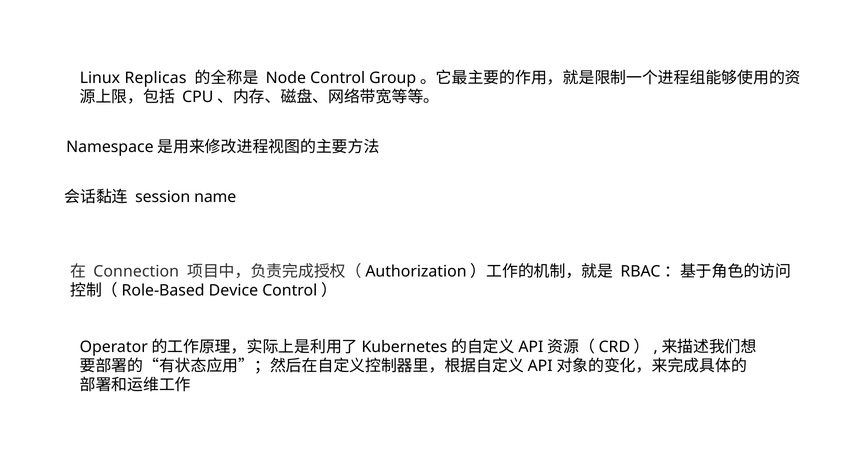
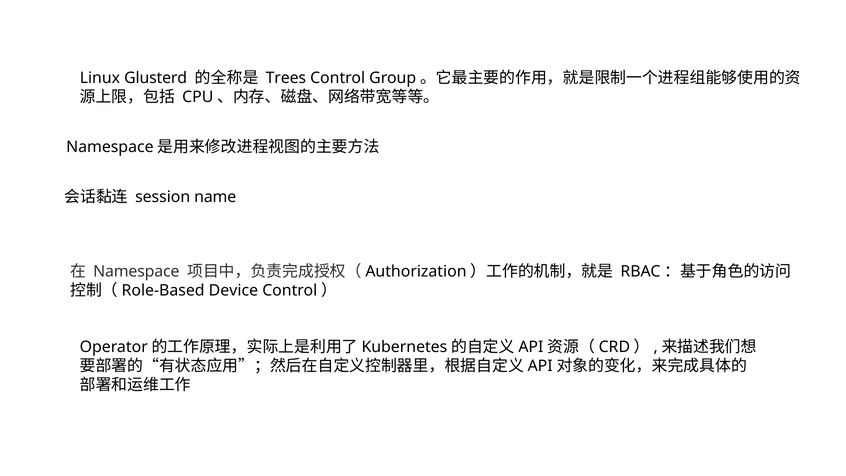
Replicas: Replicas -> Glusterd (156, 78)
Node: Node -> Trees (286, 78)
Connection: Connection -> Namespace (136, 271)
